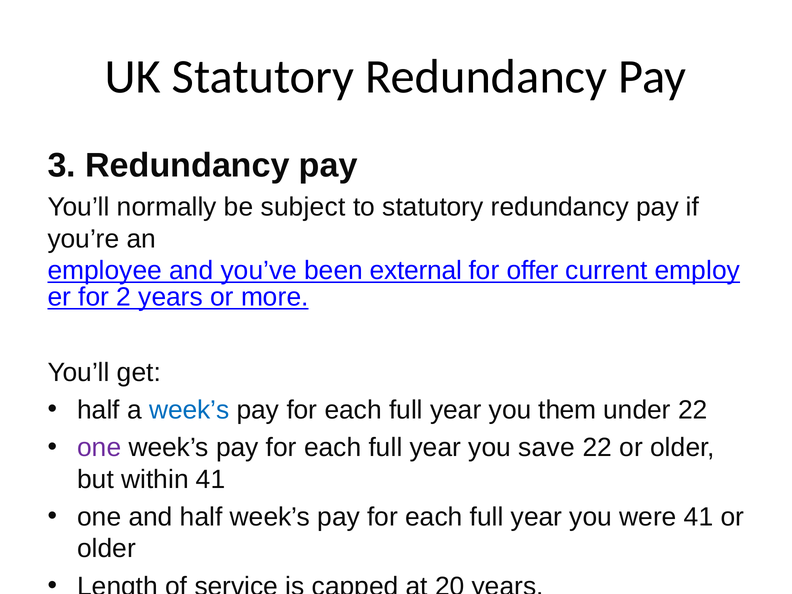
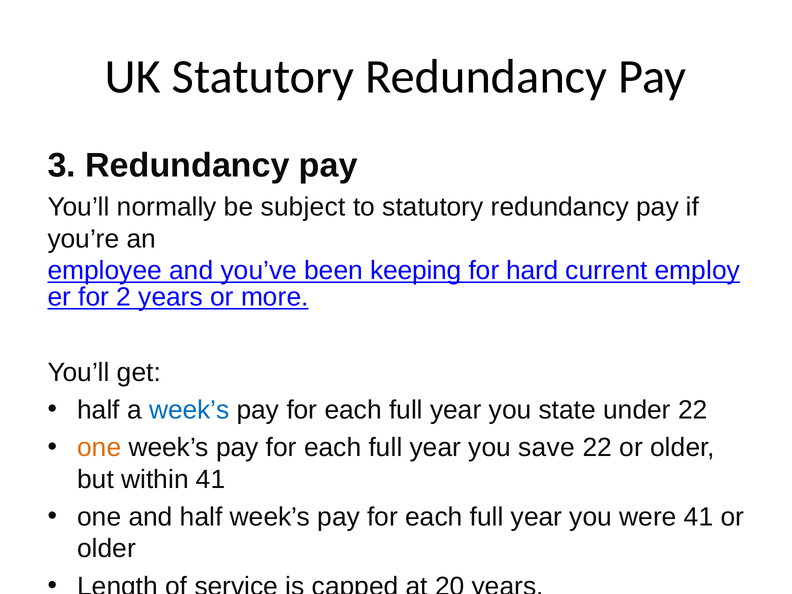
external: external -> keeping (416, 271)
offer: offer -> hard (532, 271)
them: them -> state (567, 410)
one colour: purple -> orange (99, 448)
